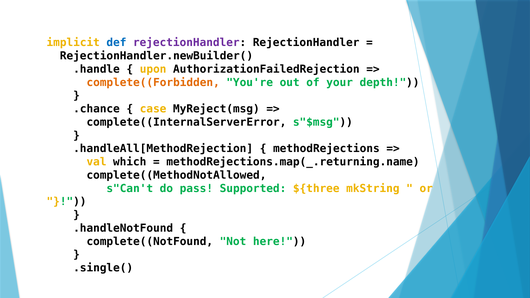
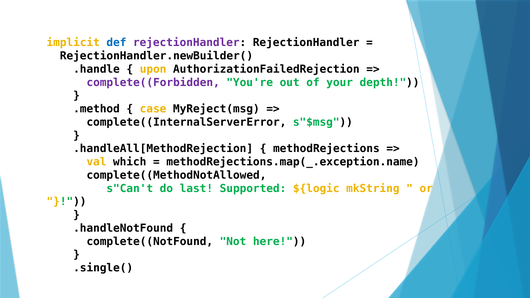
complete((Forbidden colour: orange -> purple (153, 82)
.chance: .chance -> .method (97, 109)
methodRejections.map(_.returning.name: methodRejections.map(_.returning.name -> methodRejections.map(_.exception.name (293, 162)
pass: pass -> last (196, 188)
${three: ${three -> ${logic (316, 188)
